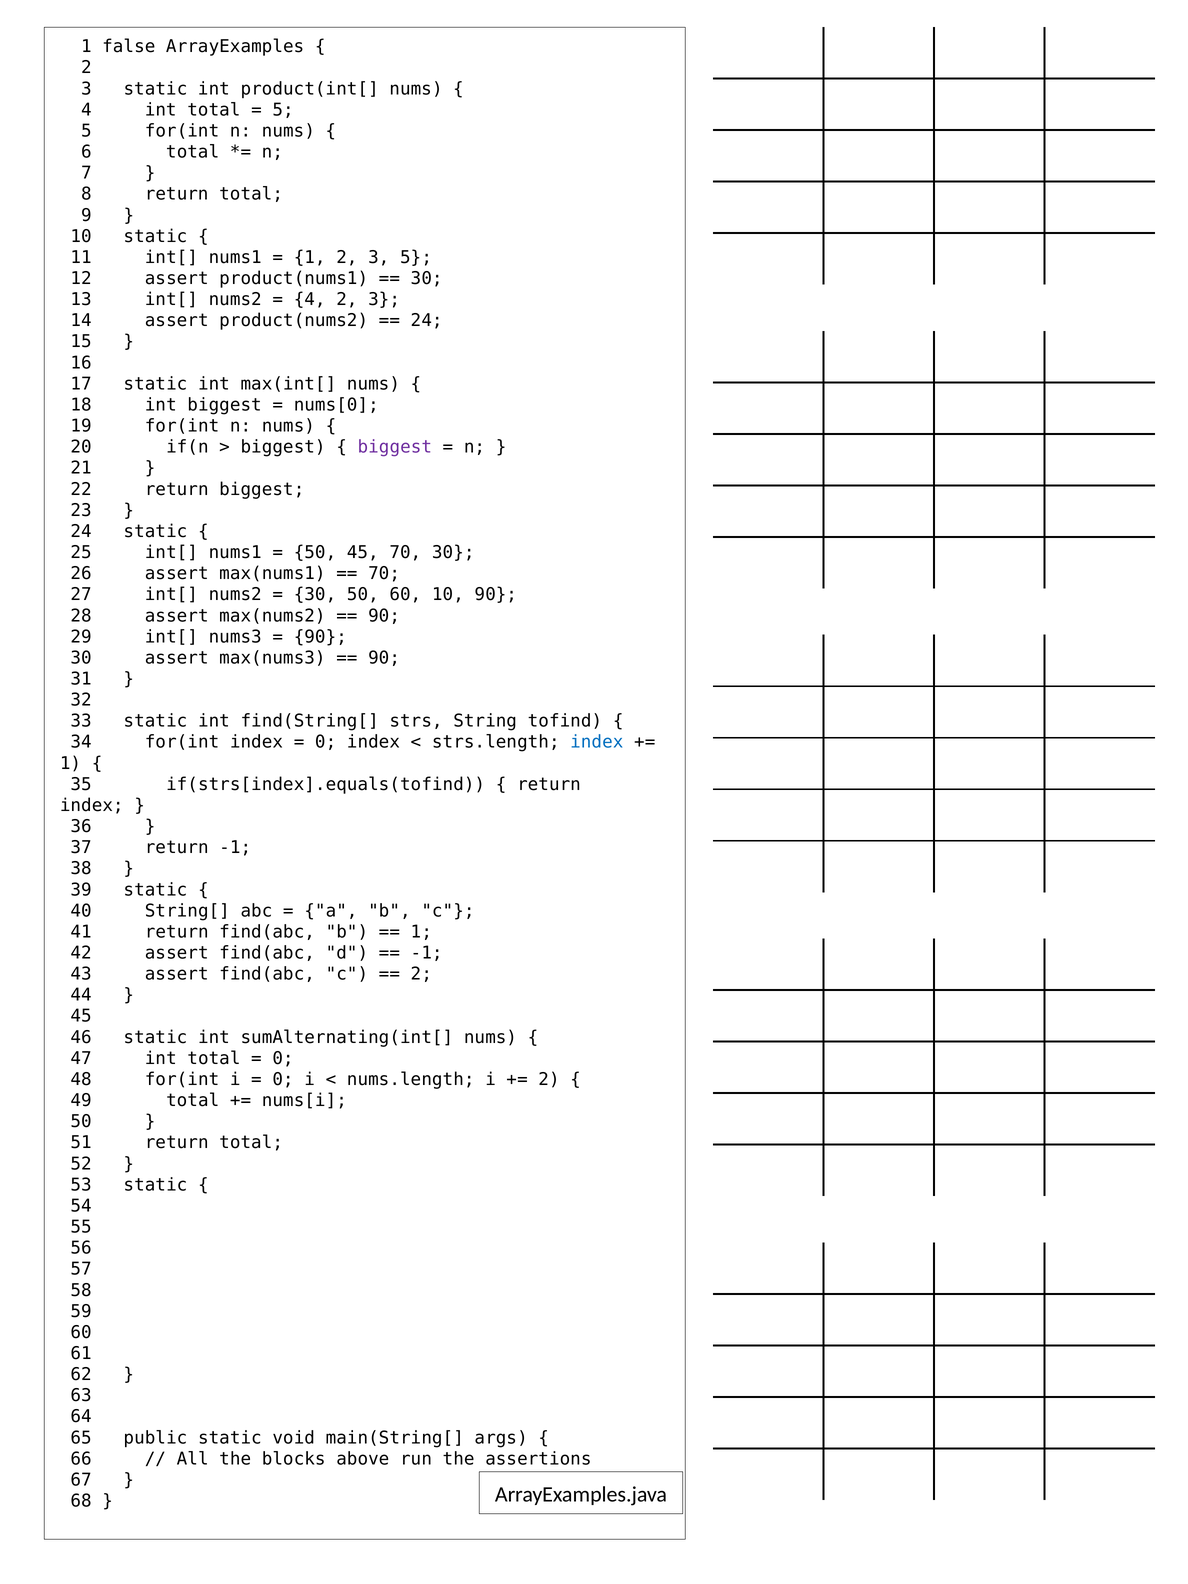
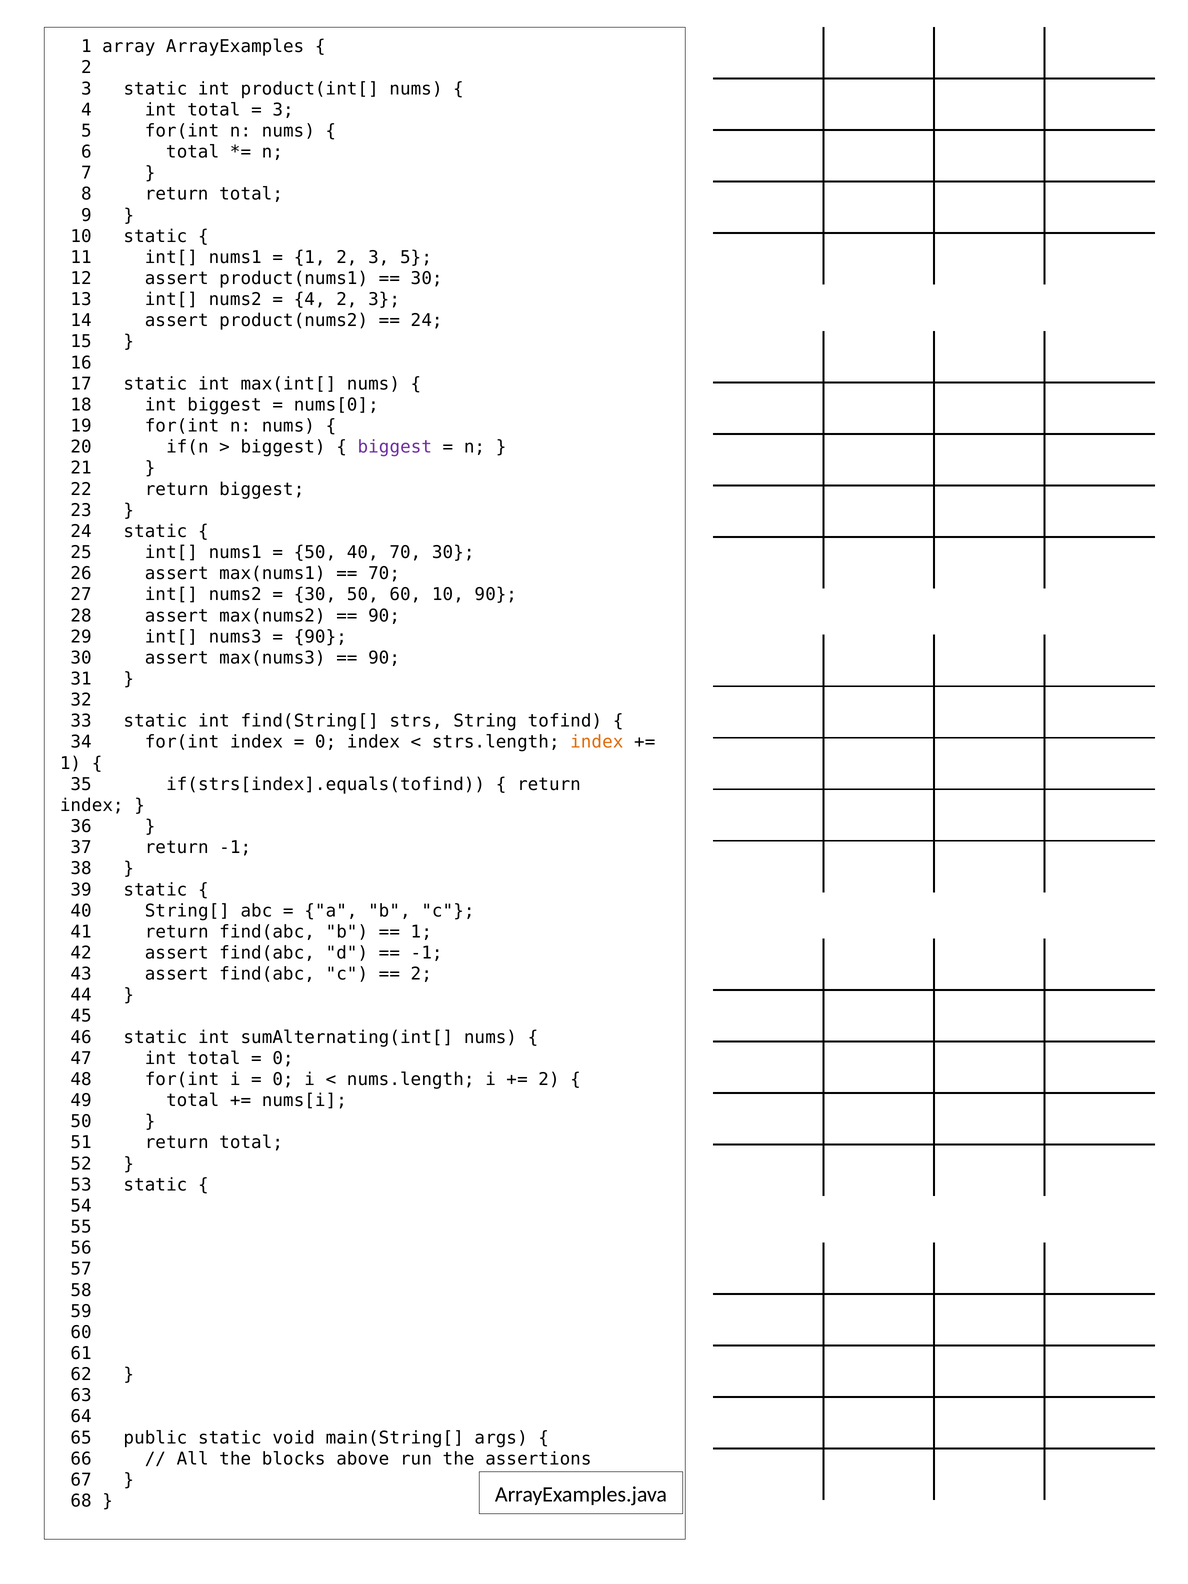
false: false -> array (129, 47)
5: 5 -> 3 (283, 110)
50 45: 45 -> 40 (363, 552)
index colour: blue -> orange (597, 742)
